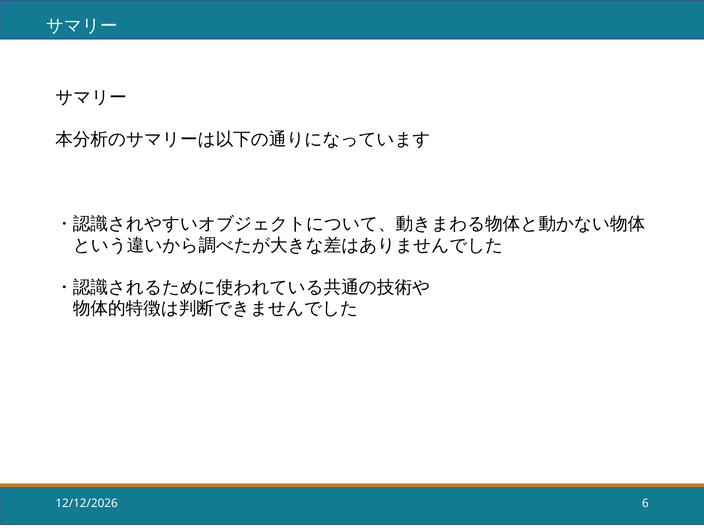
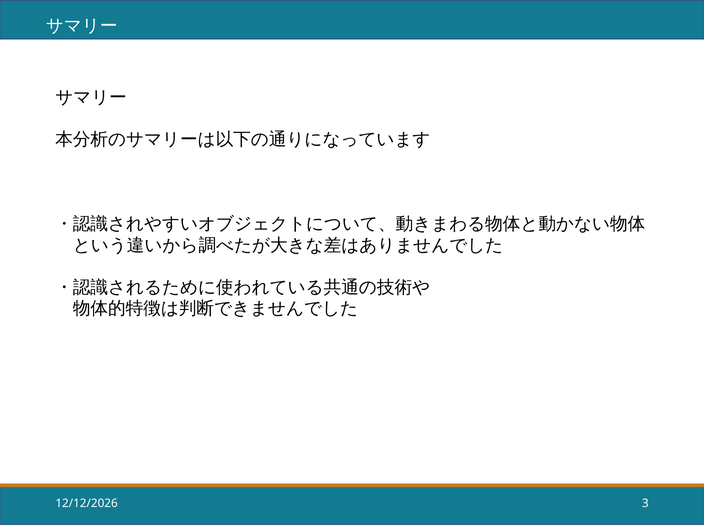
6: 6 -> 3 (645, 503)
